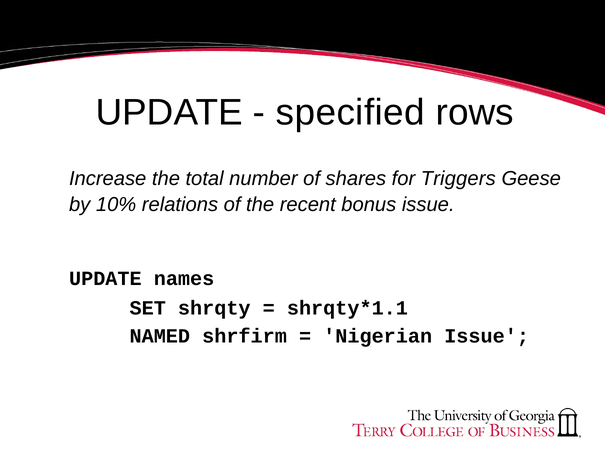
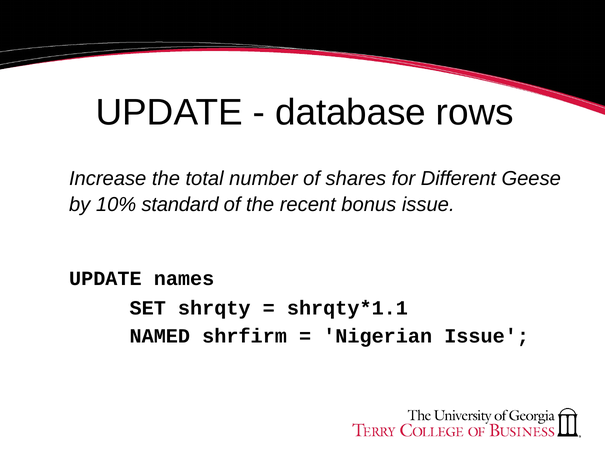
specified: specified -> database (351, 113)
Triggers: Triggers -> Different (458, 179)
relations: relations -> standard (180, 204)
